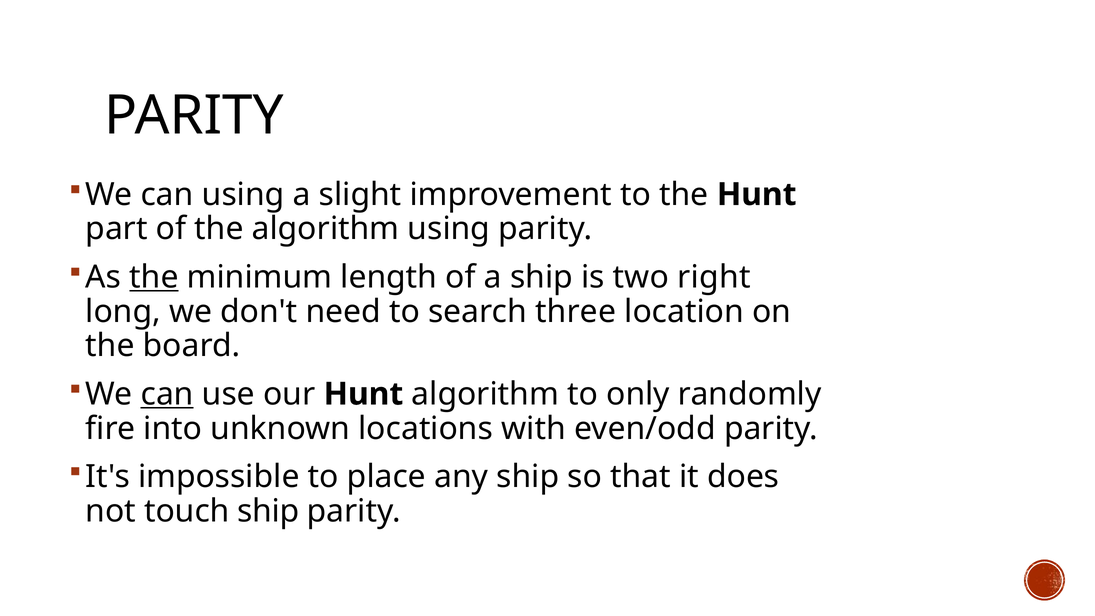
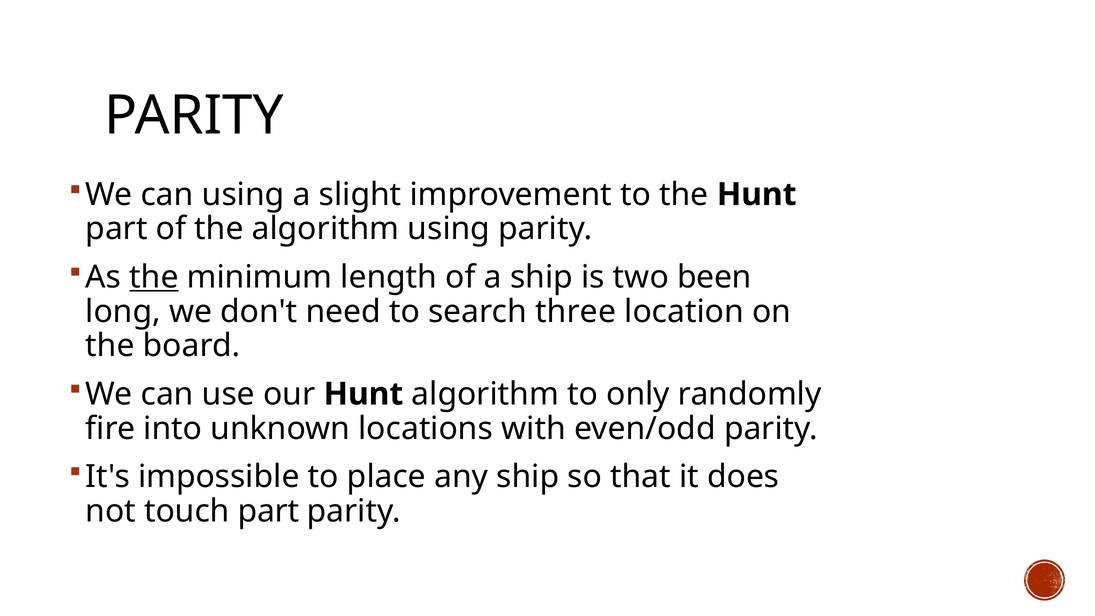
right: right -> been (714, 277)
can underline: present -> none (167, 394)
touch ship: ship -> part (268, 511)
